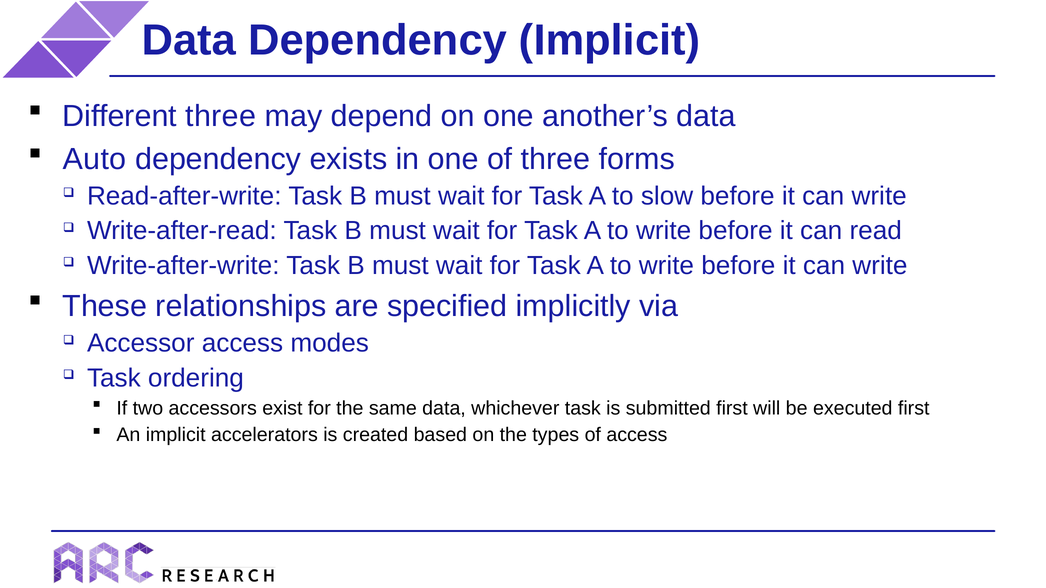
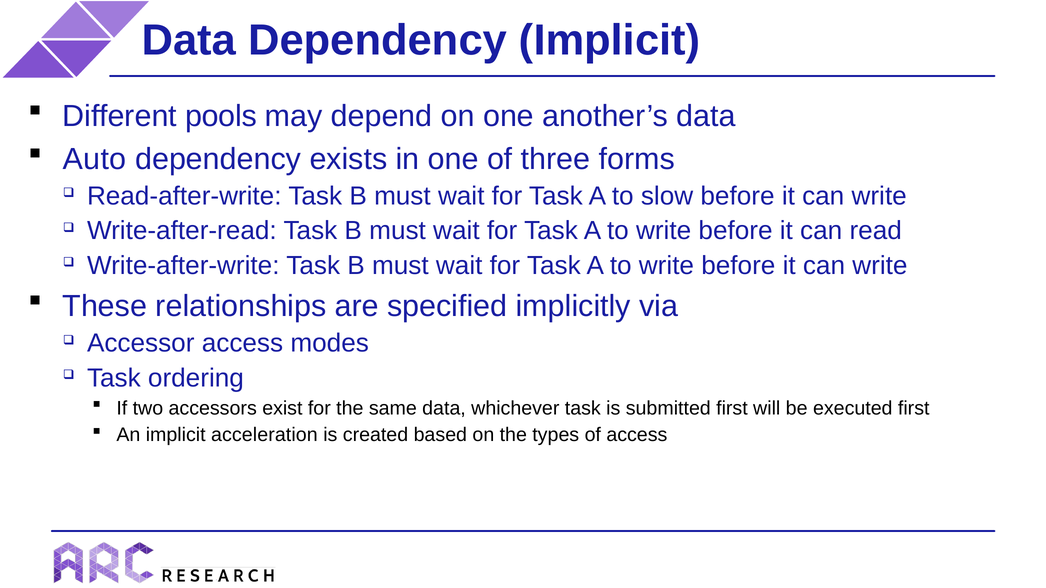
Different three: three -> pools (221, 116)
accelerators: accelerators -> acceleration (264, 435)
